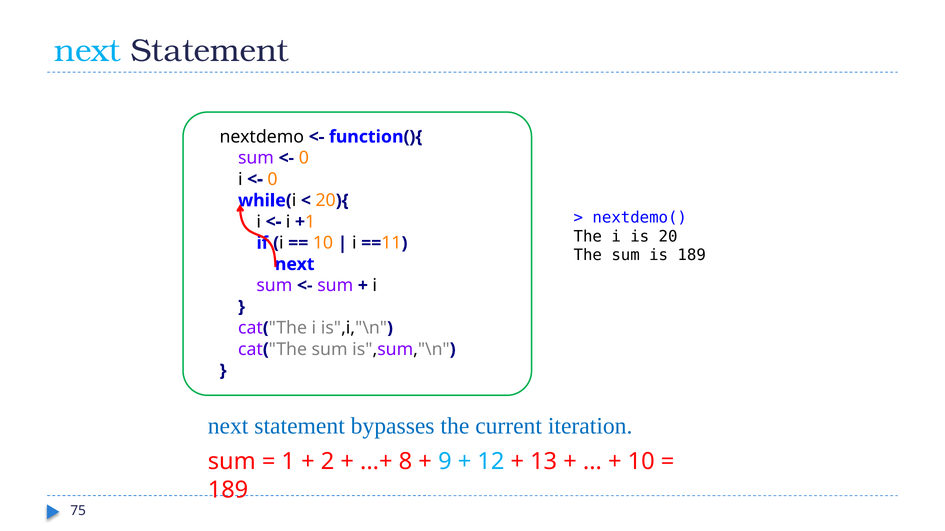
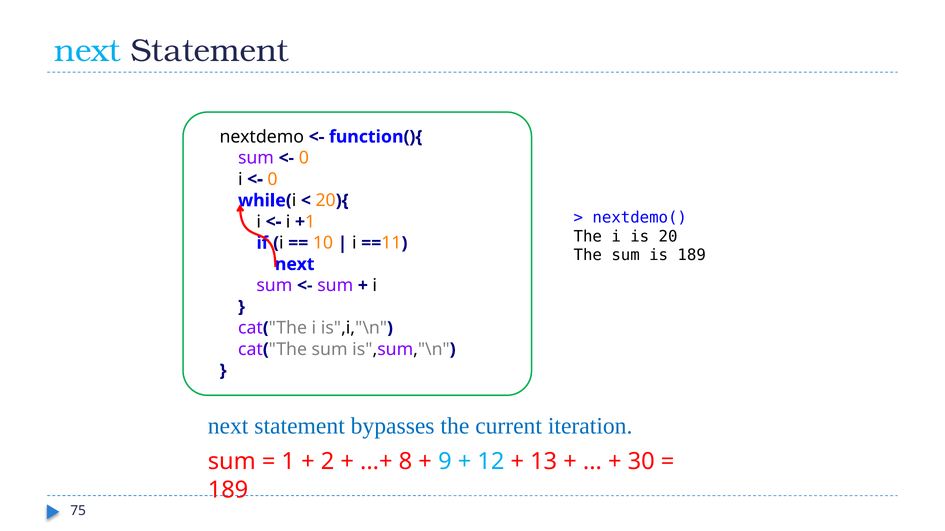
10: 10 -> 30 (641, 462)
